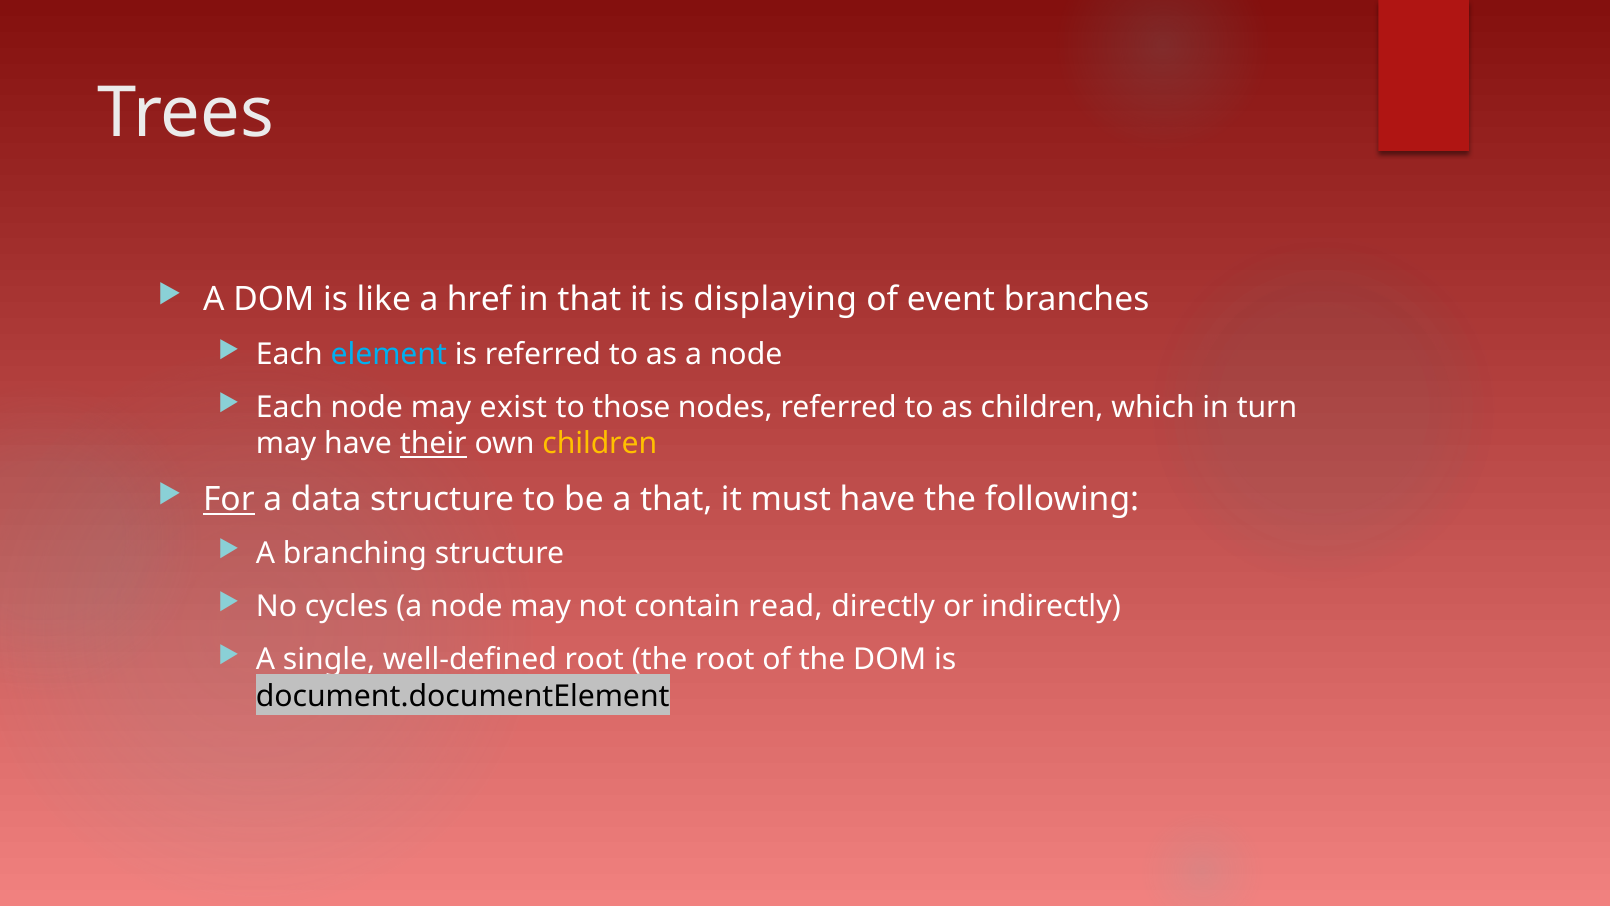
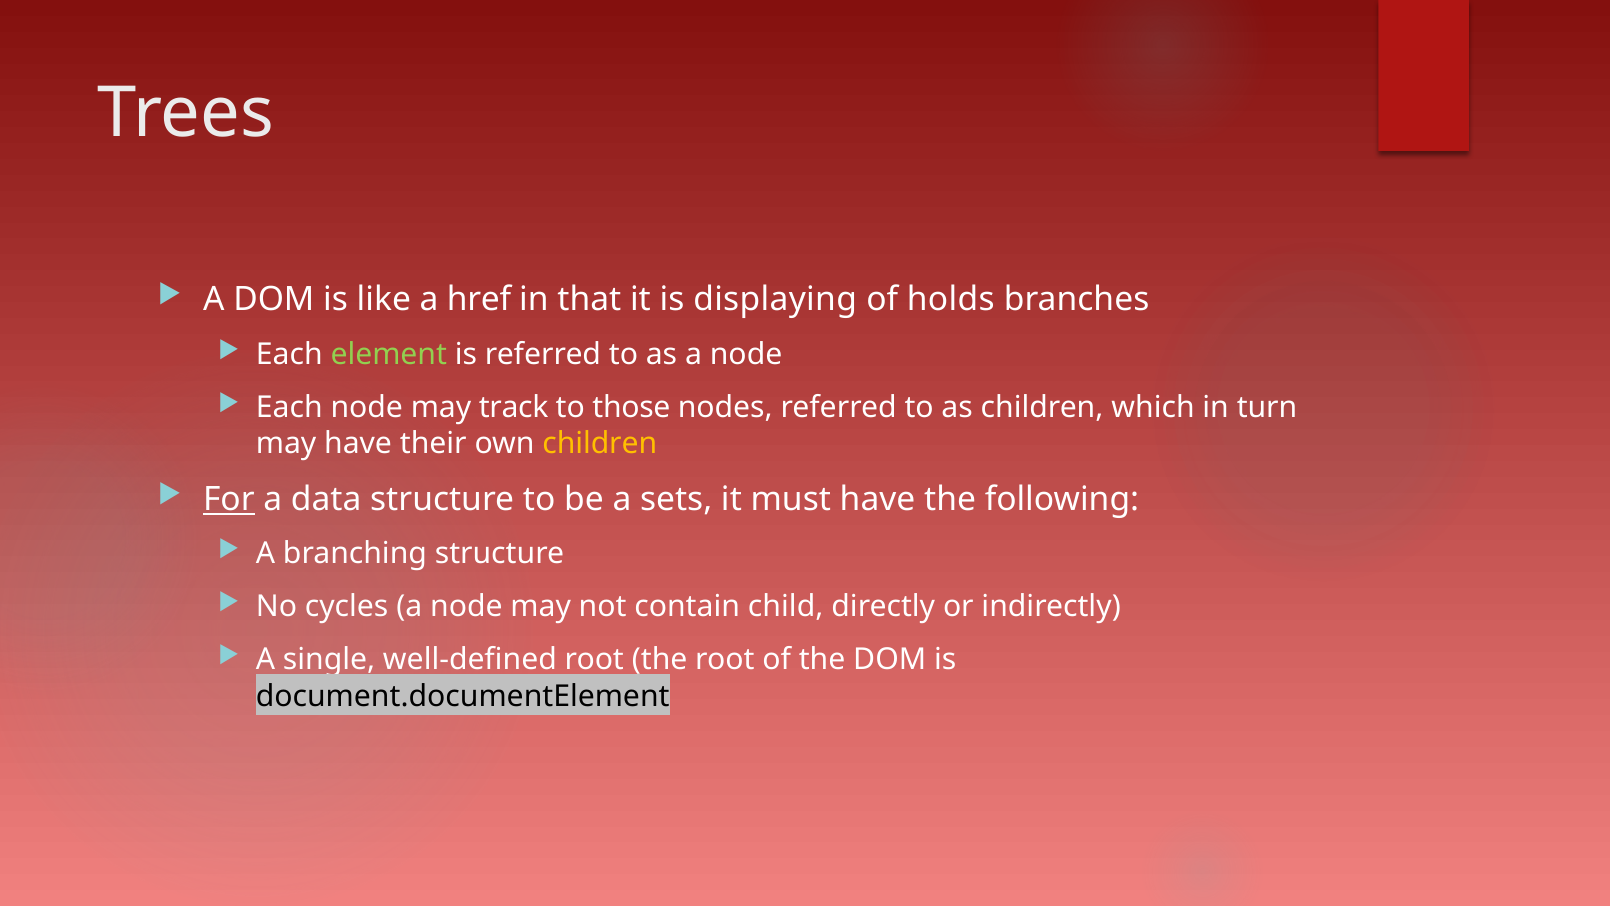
event: event -> holds (951, 300)
element colour: light blue -> light green (389, 354)
exist: exist -> track (514, 407)
their underline: present -> none (433, 444)
a that: that -> sets (676, 499)
read: read -> child (786, 607)
